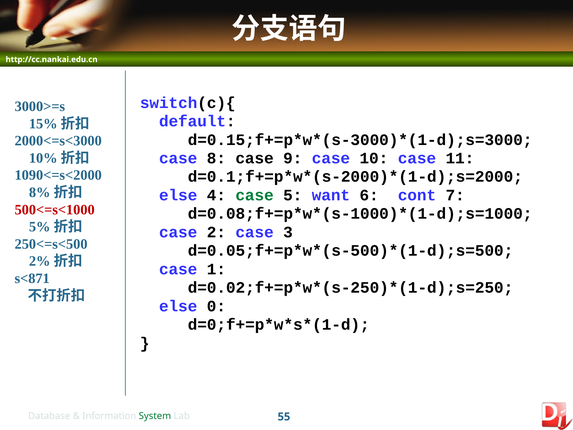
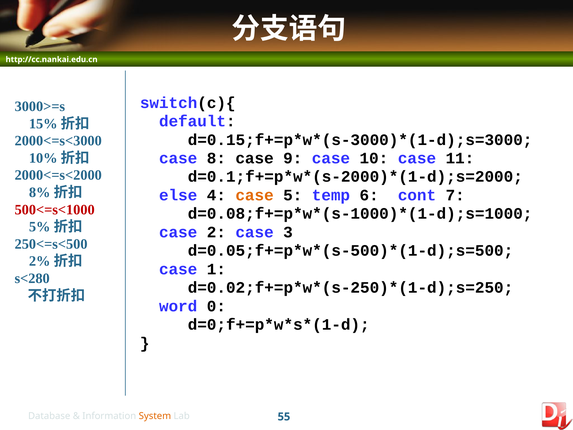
1090<=s<2000: 1090<=s<2000 -> 2000<=s<2000 (58, 175)
case colour: green -> orange (255, 195)
want: want -> temp (331, 195)
s<871: s<871 -> s<280 (32, 278)
else: else -> word (178, 306)
System colour: green -> orange (155, 416)
